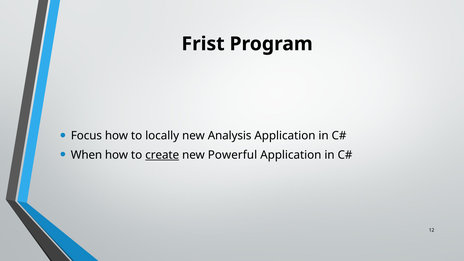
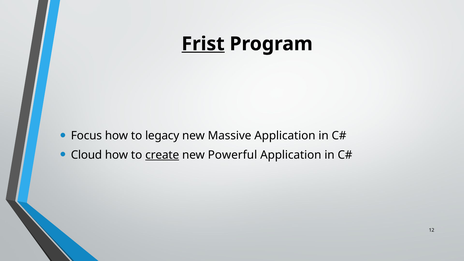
Frist underline: none -> present (203, 44)
locally: locally -> legacy (162, 136)
Analysis: Analysis -> Massive (230, 136)
When: When -> Cloud (86, 155)
